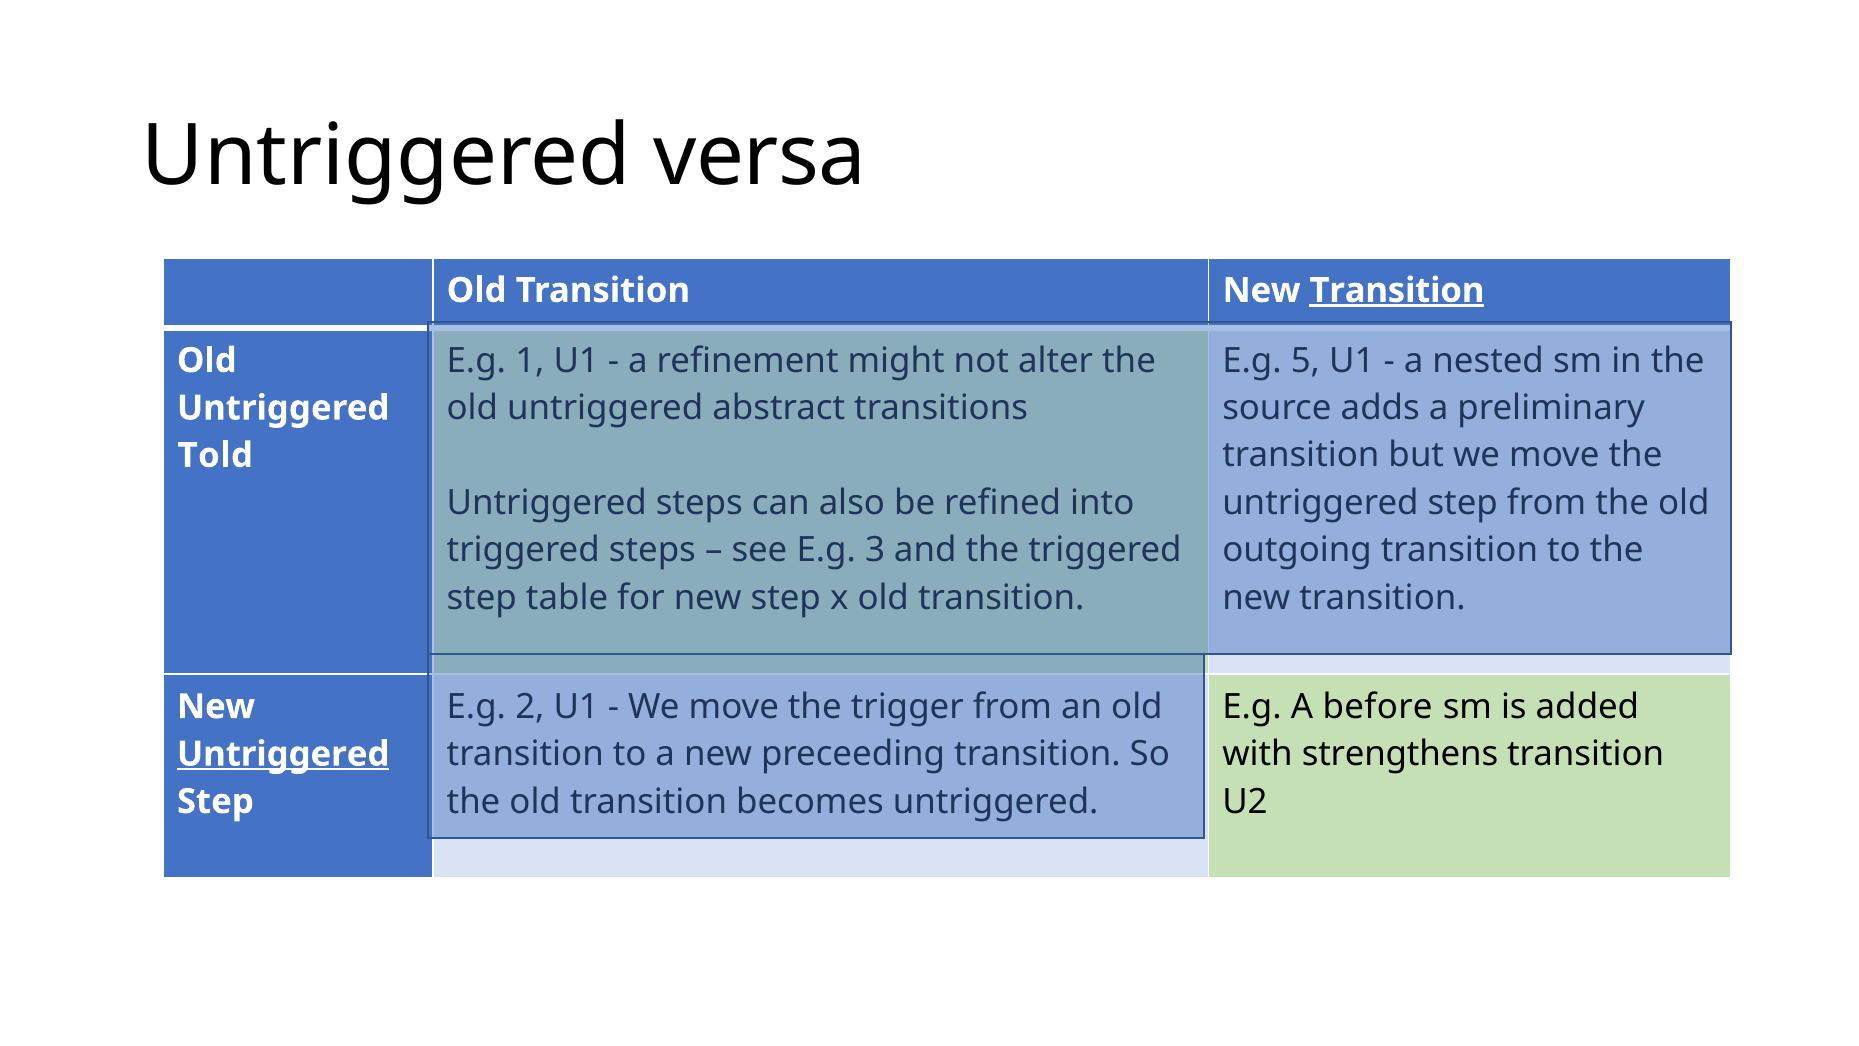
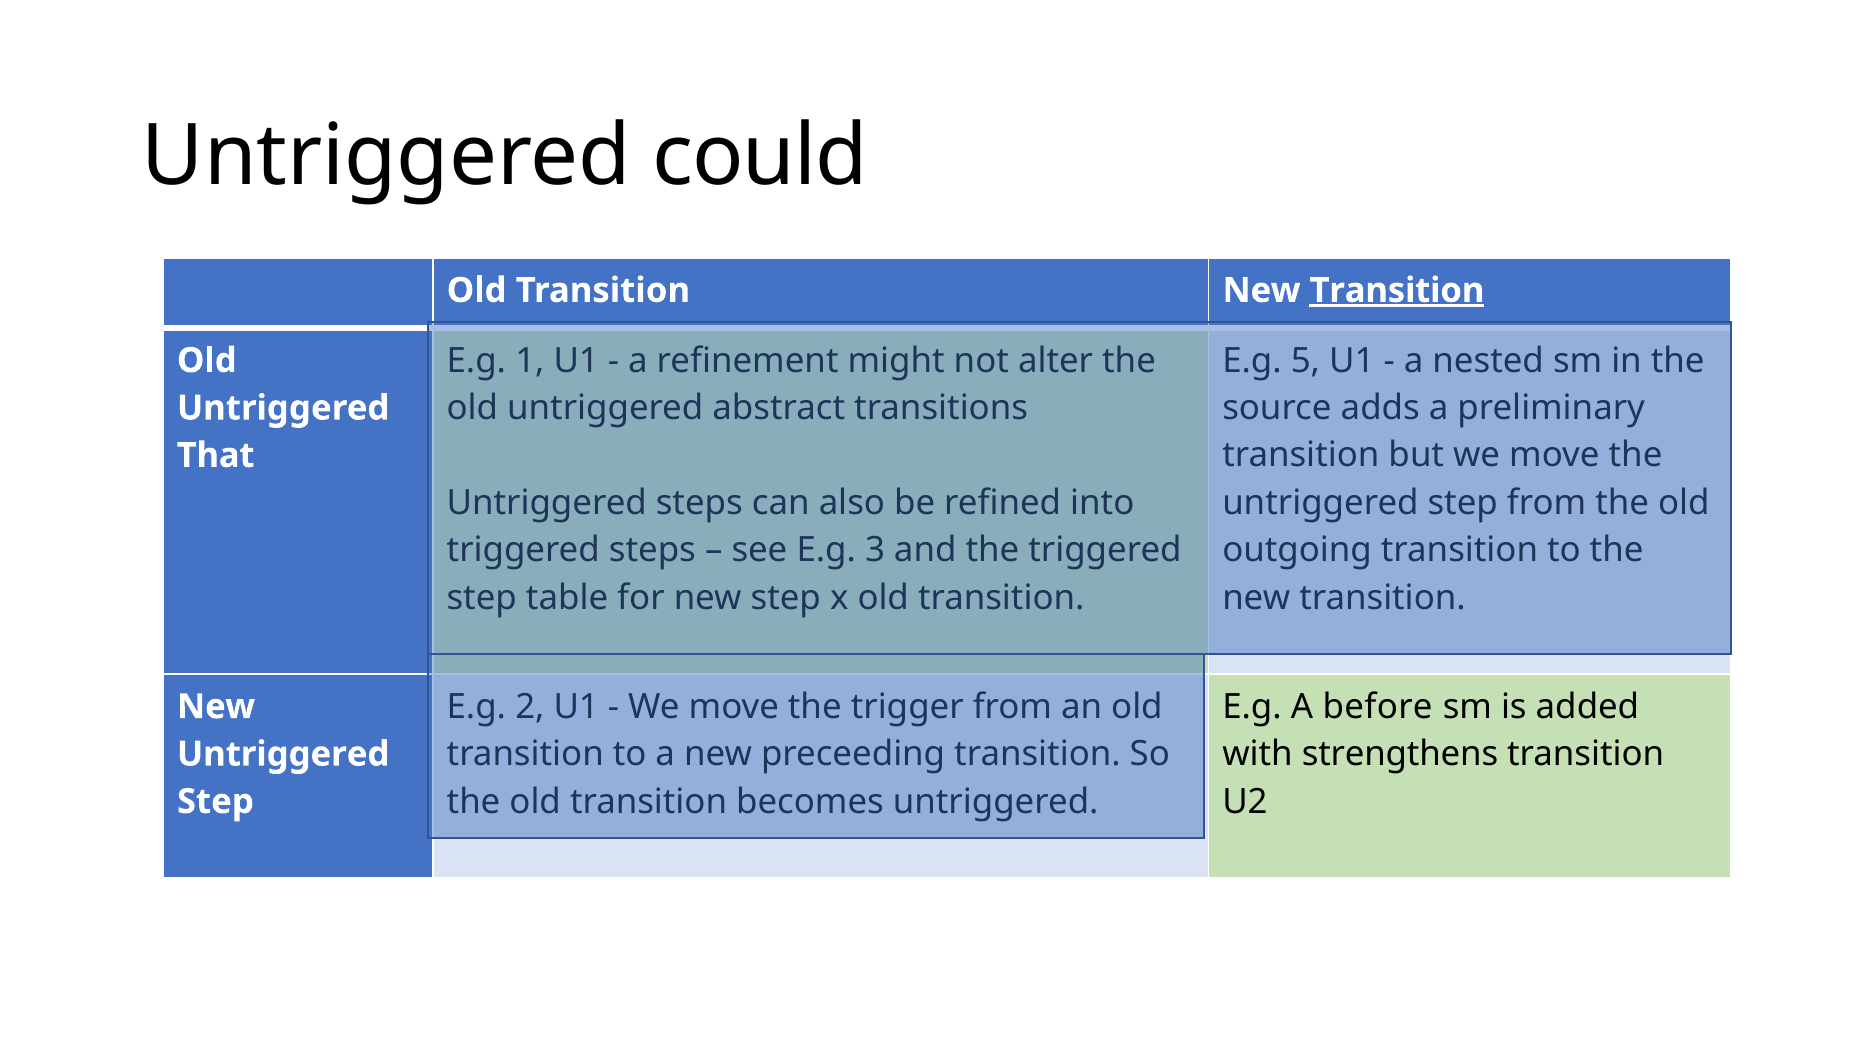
versa: versa -> could (760, 156)
Told: Told -> That (216, 455)
Untriggered underline: present -> none (283, 754)
